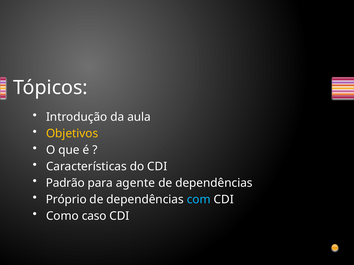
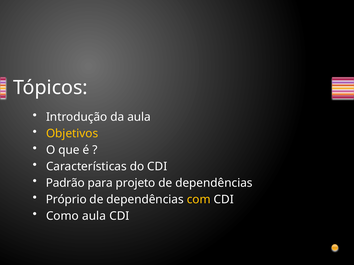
agente: agente -> projeto (136, 183)
com colour: light blue -> yellow (199, 200)
Como caso: caso -> aula (94, 216)
